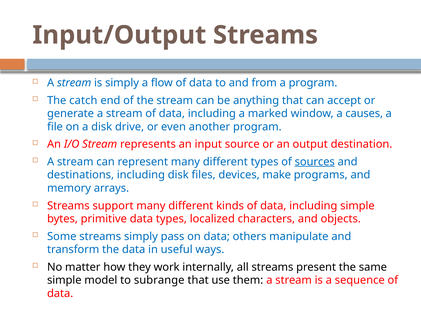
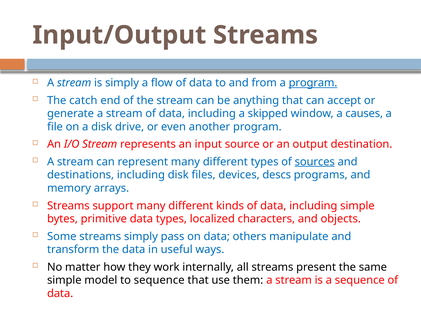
program underline: none -> present (313, 83)
marked: marked -> skipped (268, 114)
make: make -> descs (277, 175)
to subrange: subrange -> sequence (159, 281)
